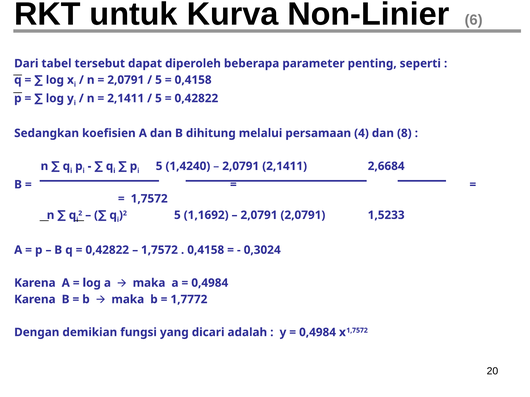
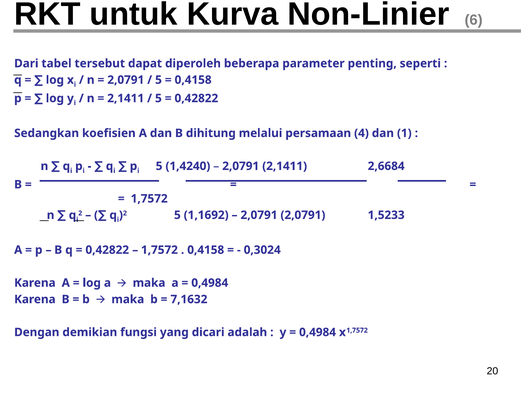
8: 8 -> 1 (404, 133)
1,7772: 1,7772 -> 7,1632 (189, 300)
